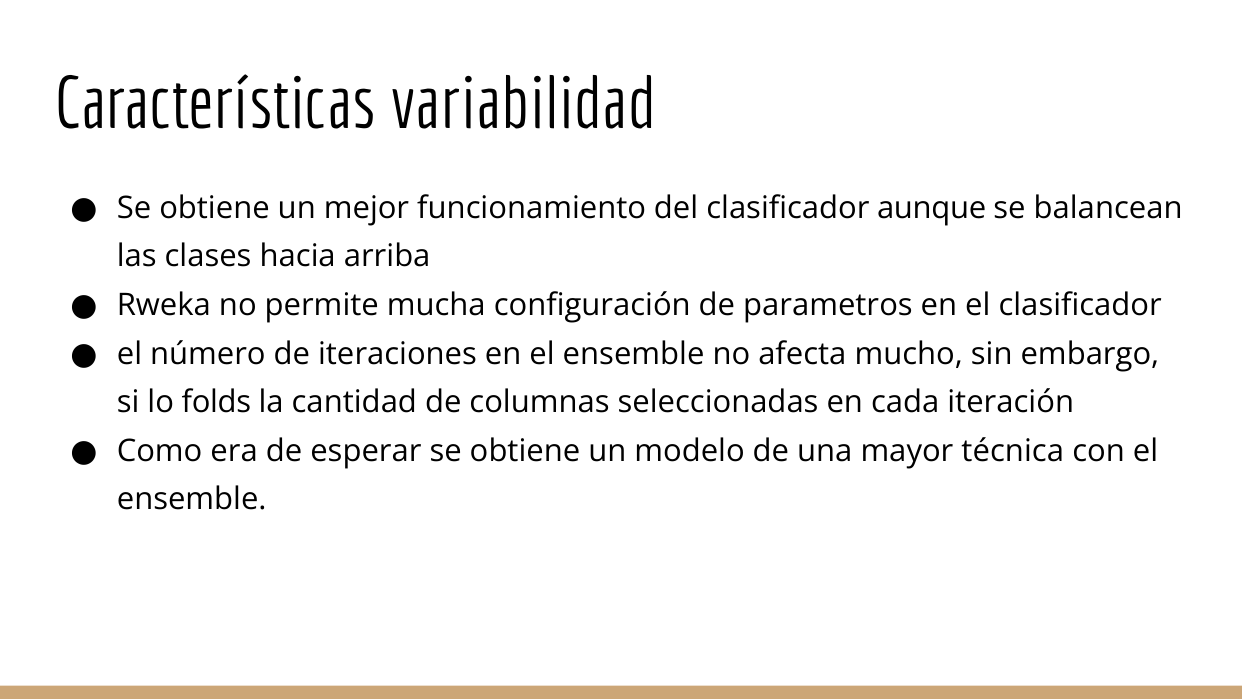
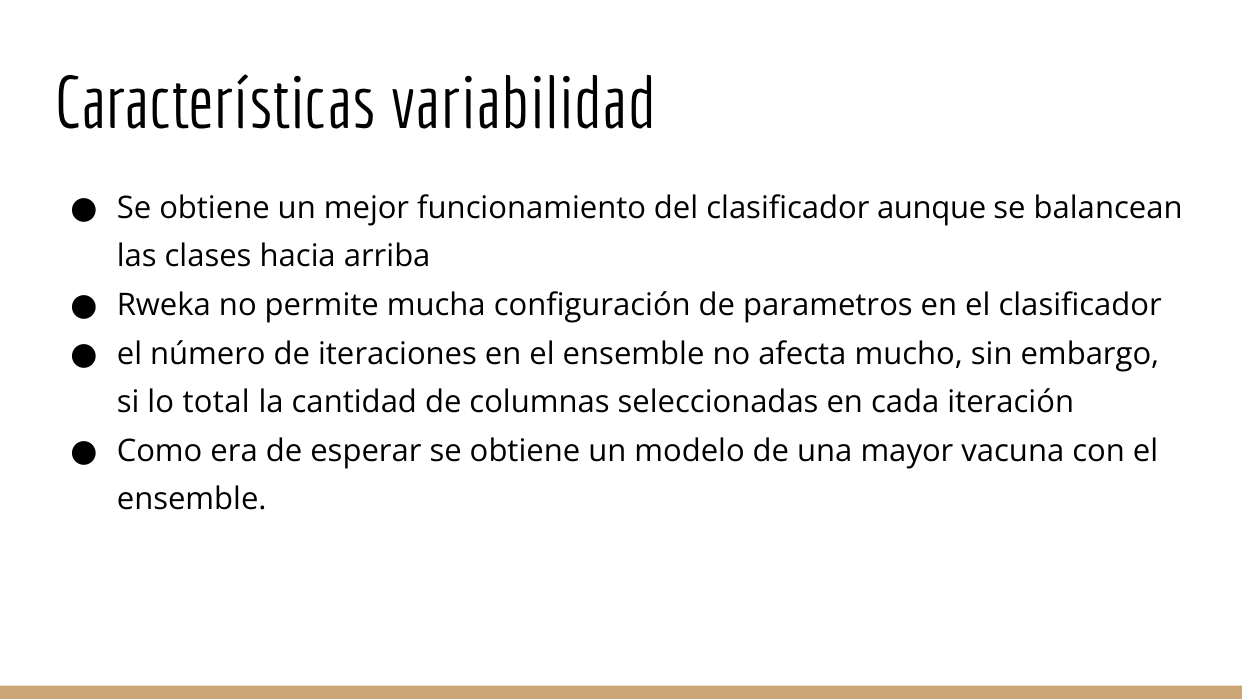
folds: folds -> total (216, 402)
técnica: técnica -> vacuna (1013, 451)
